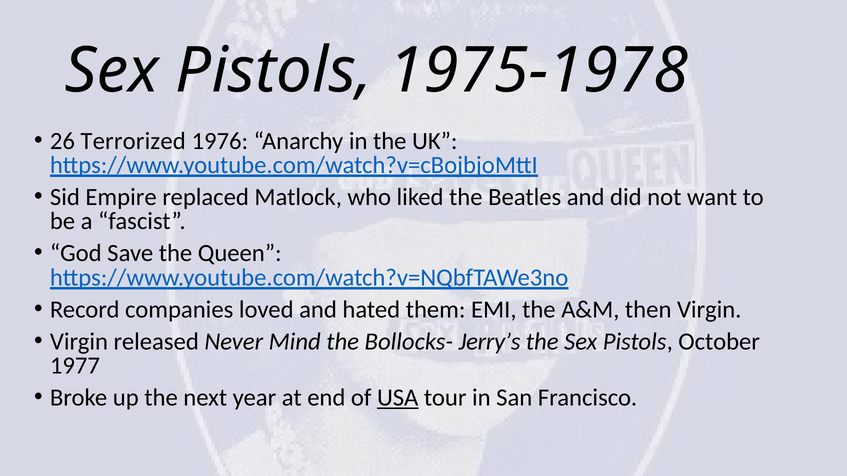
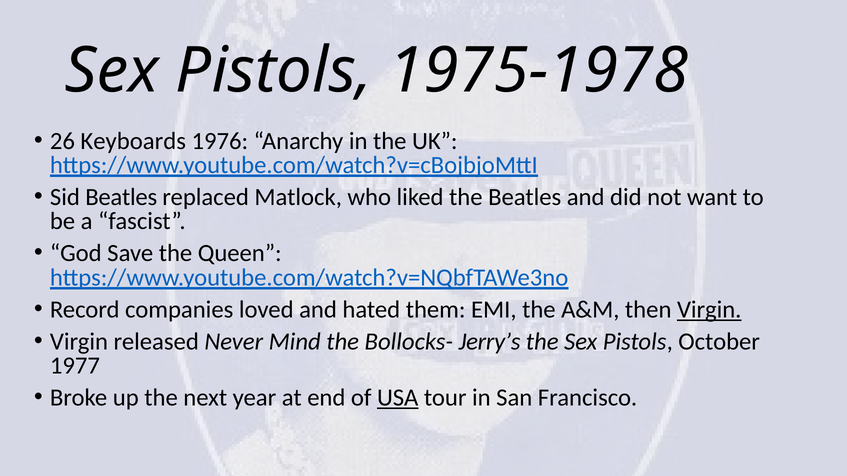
Terrorized: Terrorized -> Keyboards (133, 141)
Sid Empire: Empire -> Beatles (121, 197)
Virgin underline: none -> present (709, 310)
